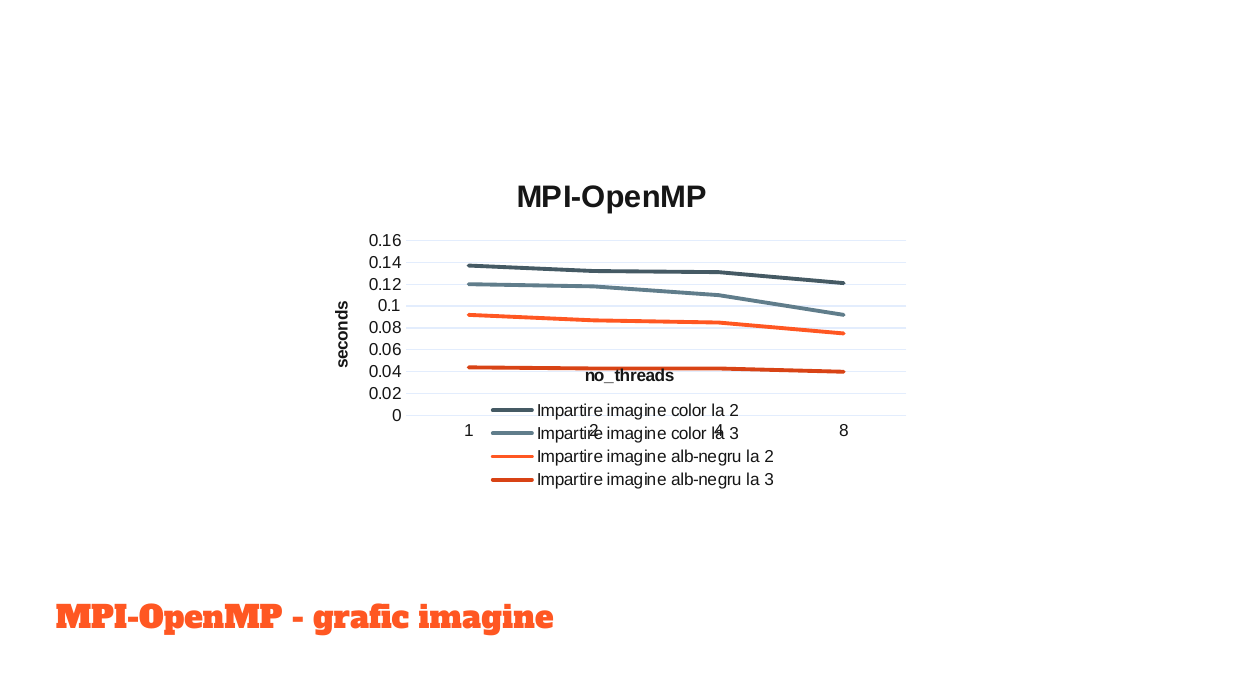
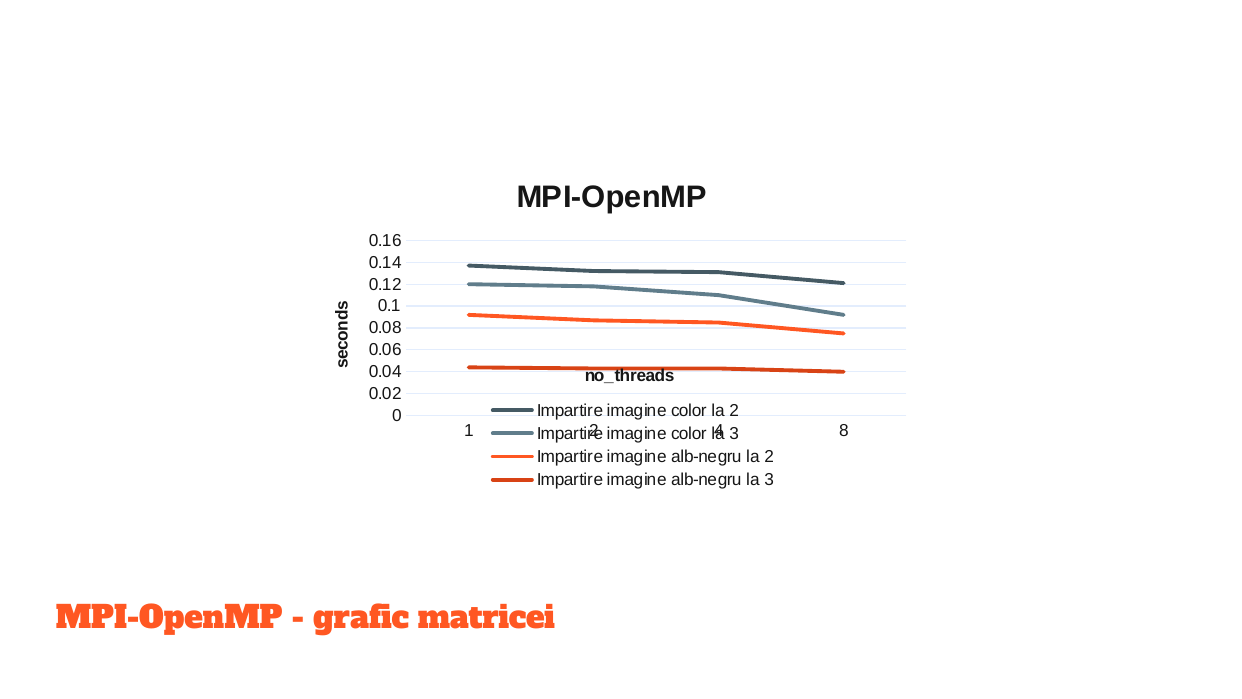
grafic imagine: imagine -> matricei (486, 618)
